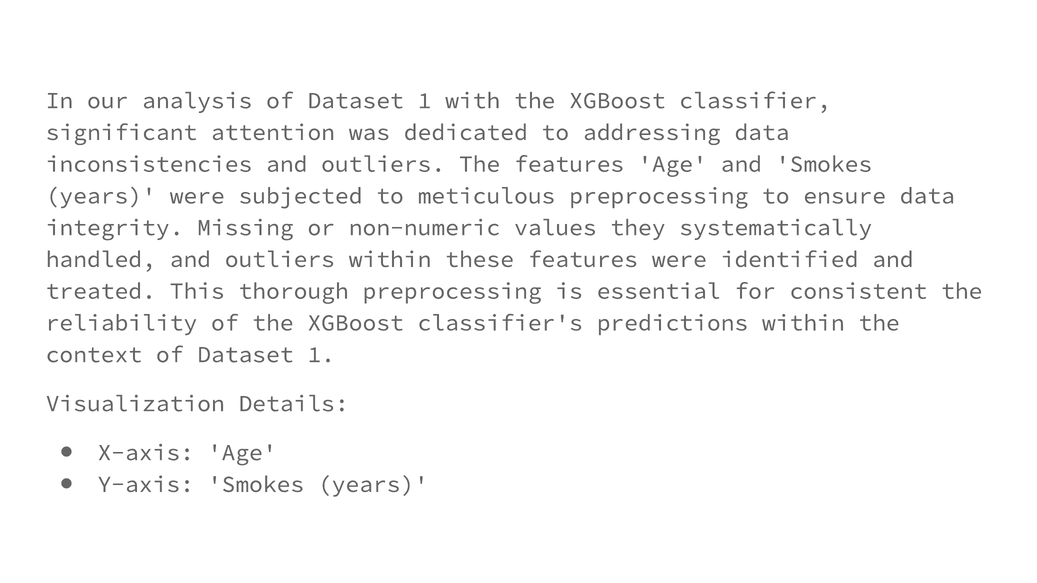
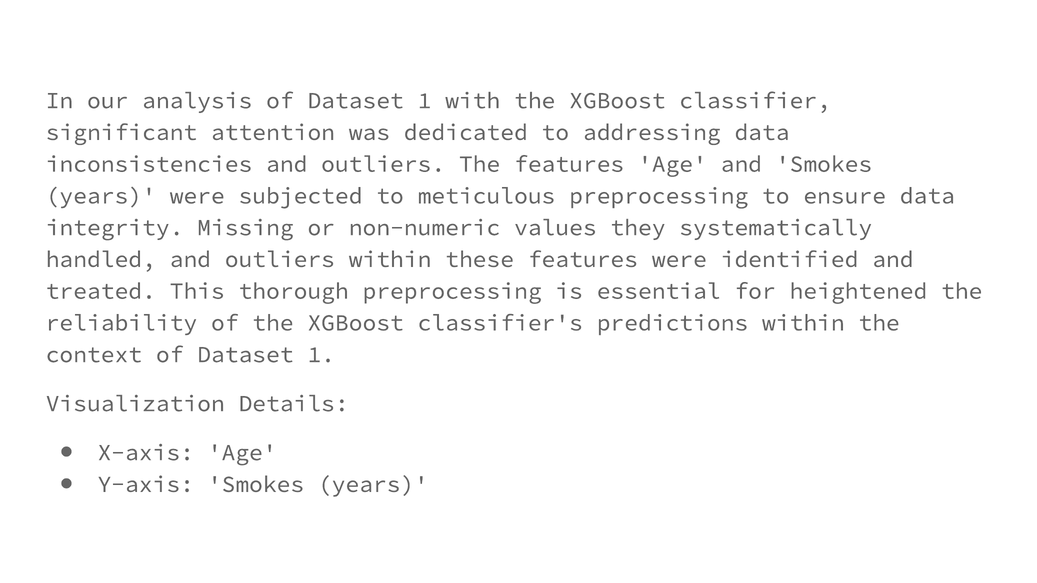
consistent: consistent -> heightened (858, 291)
